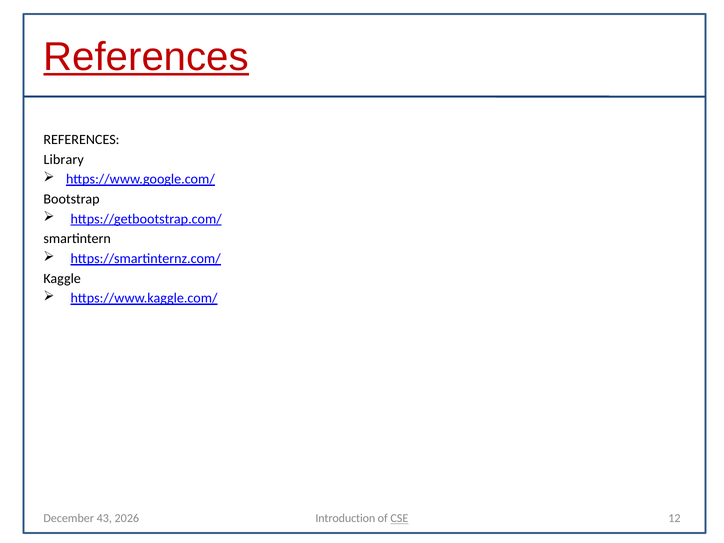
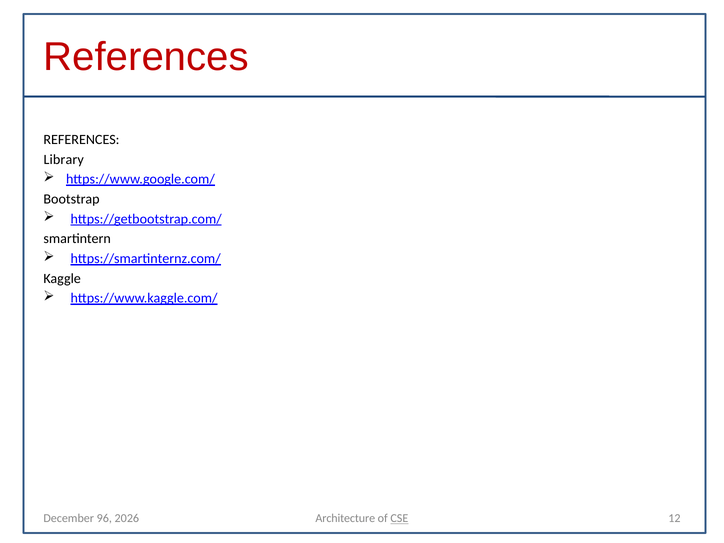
References underline: present -> none (146, 57)
43: 43 -> 96 (104, 518)
Introduction: Introduction -> Architecture (345, 518)
